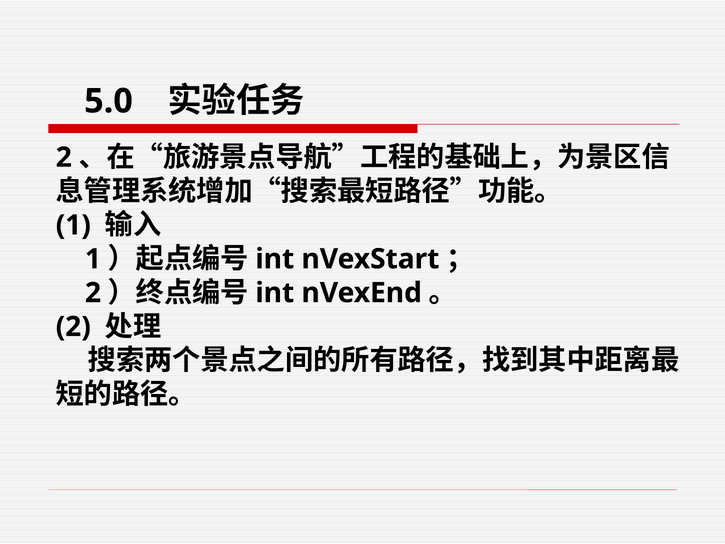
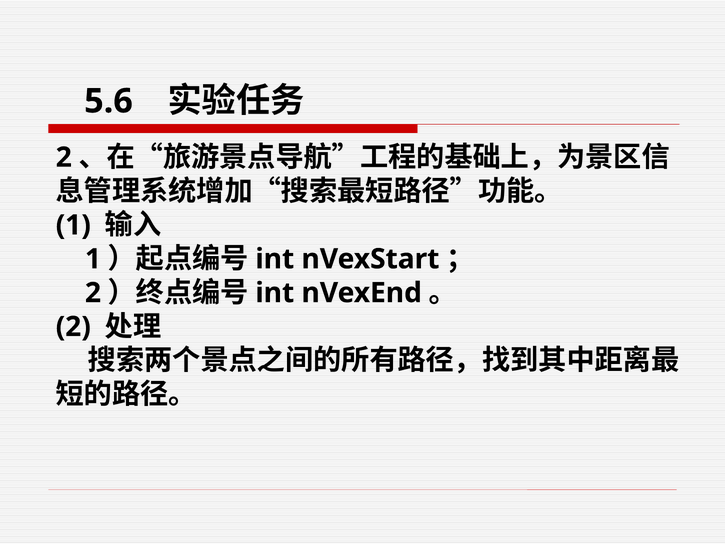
5.0: 5.0 -> 5.6 (109, 101)
